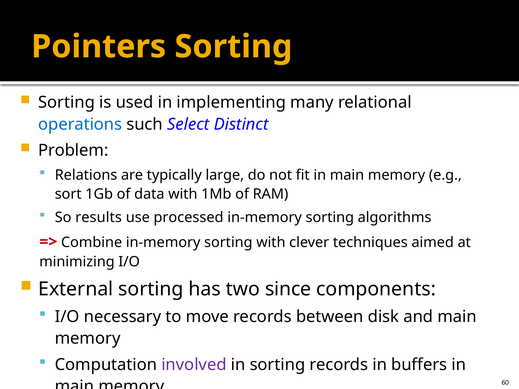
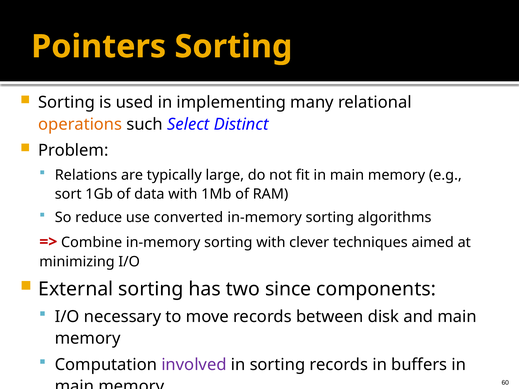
operations colour: blue -> orange (80, 124)
results: results -> reduce (99, 217)
processed: processed -> converted (188, 217)
